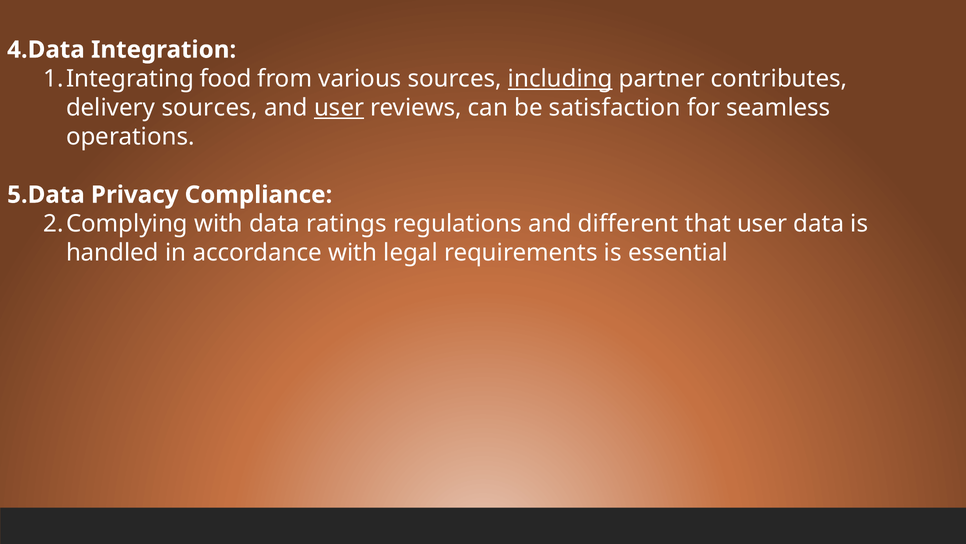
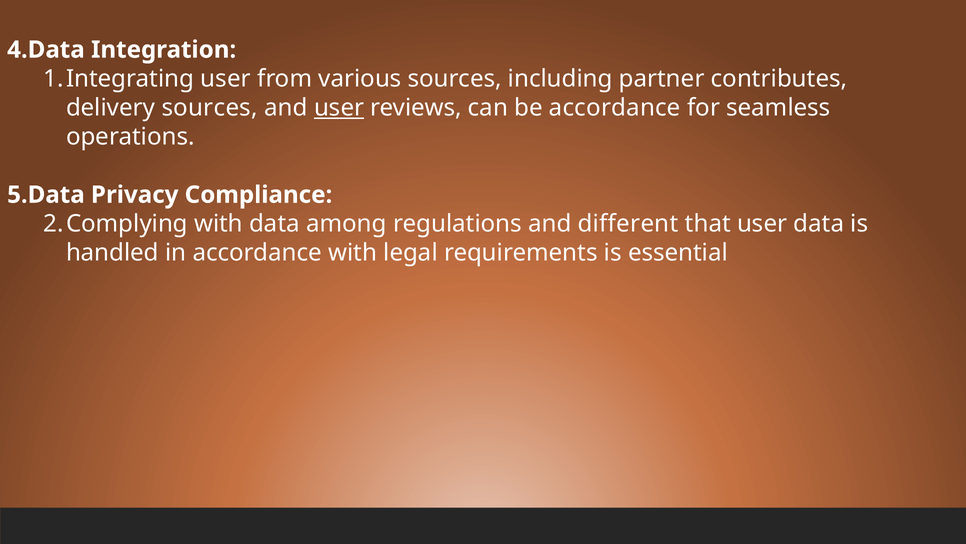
food: food -> user (226, 79)
including underline: present -> none (560, 79)
be satisfaction: satisfaction -> accordance (615, 108)
ratings: ratings -> among (346, 224)
